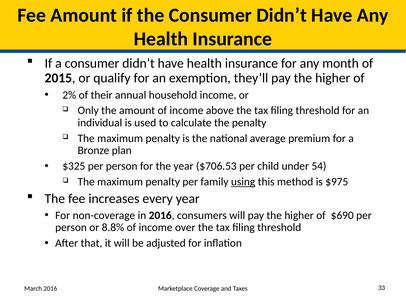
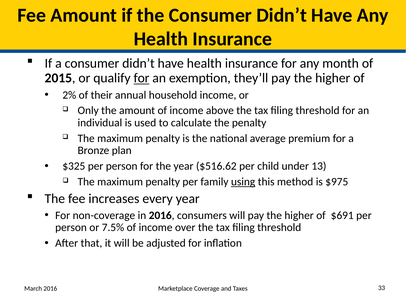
for underline: none -> present (142, 78)
$706.53: $706.53 -> $516.62 (216, 166)
54: 54 -> 13 (319, 166)
$690: $690 -> $691 (342, 215)
8.8%: 8.8% -> 7.5% (113, 227)
